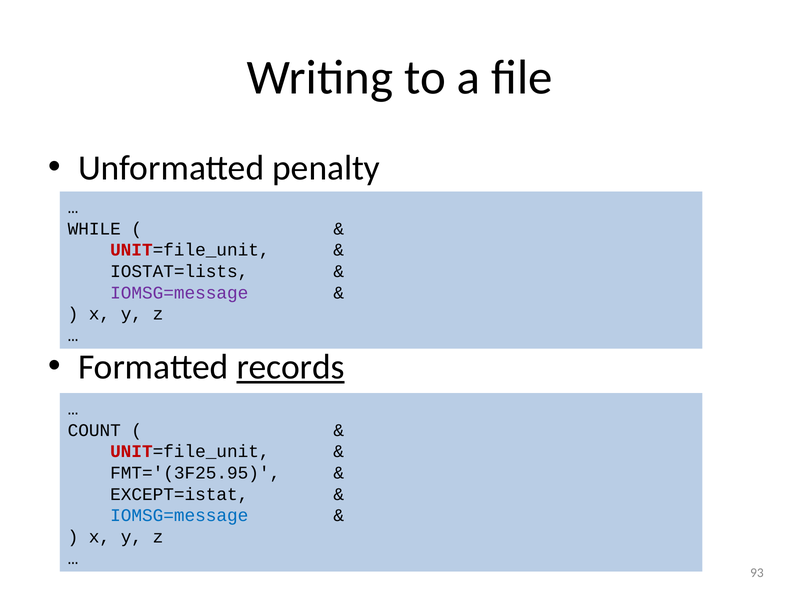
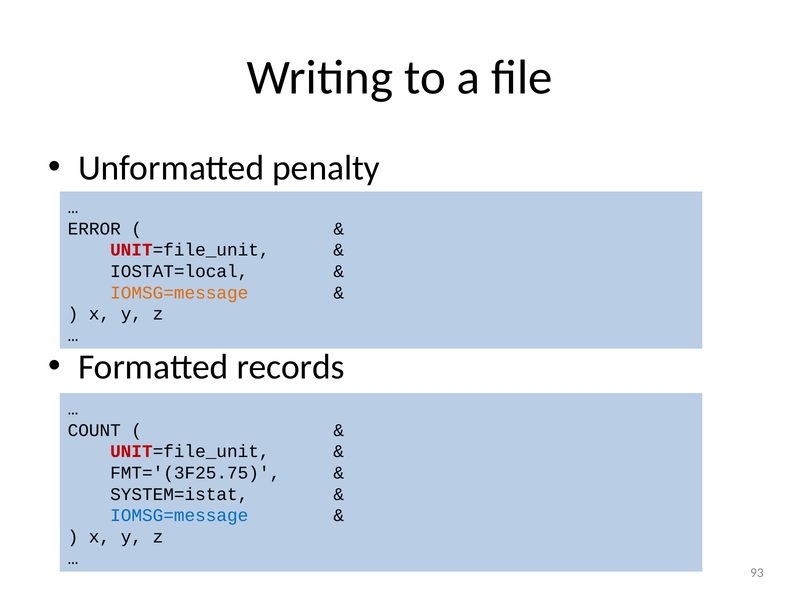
WHILE: WHILE -> ERROR (94, 229)
IOSTAT=lists: IOSTAT=lists -> IOSTAT=local (179, 271)
IOMSG=message colour: purple -> orange (179, 293)
records underline: present -> none (291, 367)
FMT='(3F25.95: FMT='(3F25.95 -> FMT='(3F25.75 (195, 473)
EXCEPT=istat: EXCEPT=istat -> SYSTEM=istat (179, 494)
